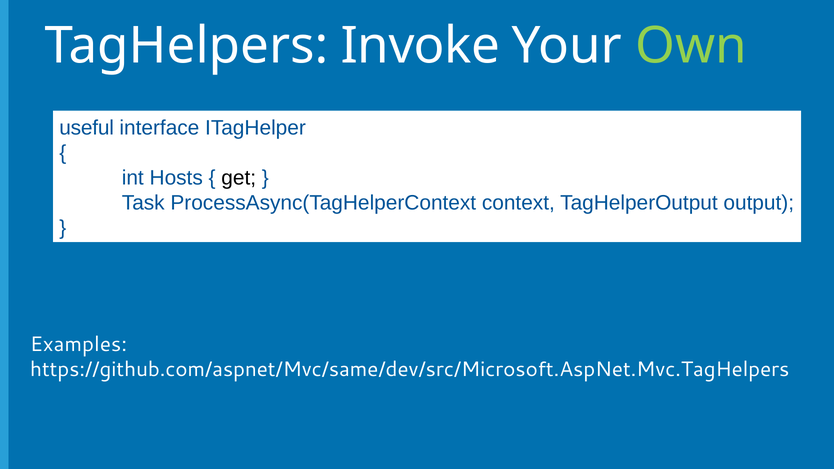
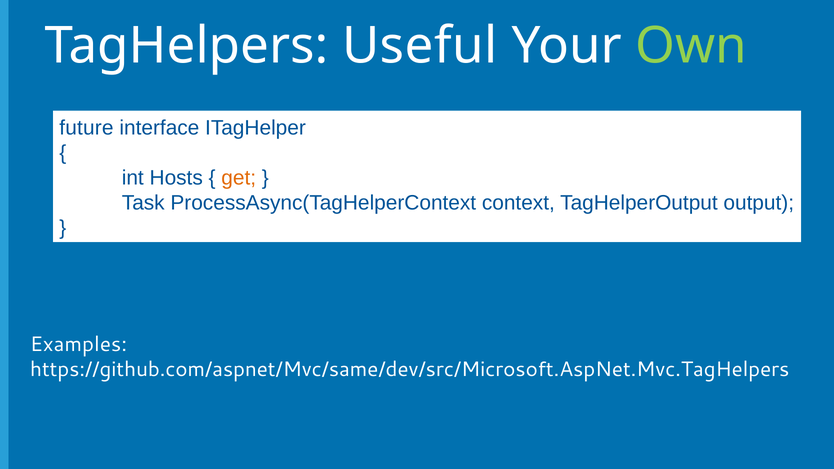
Invoke: Invoke -> Useful (420, 46)
useful: useful -> future (86, 128)
get colour: black -> orange (239, 178)
